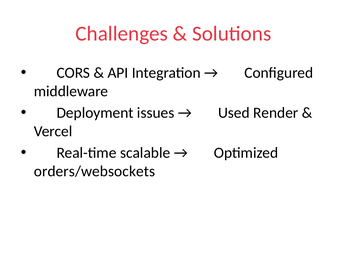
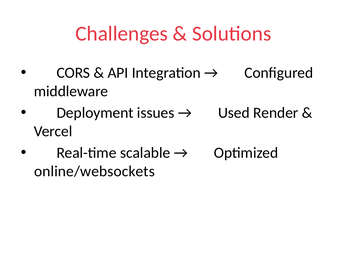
orders/websockets: orders/websockets -> online/websockets (94, 172)
